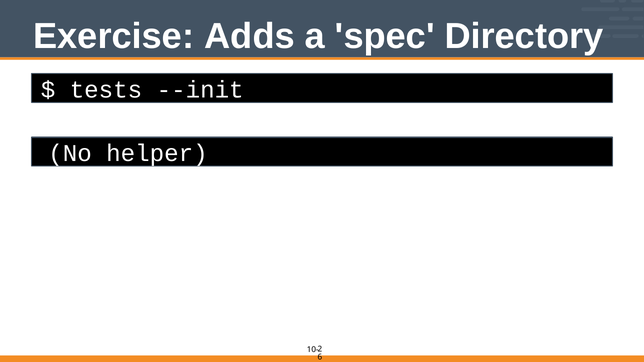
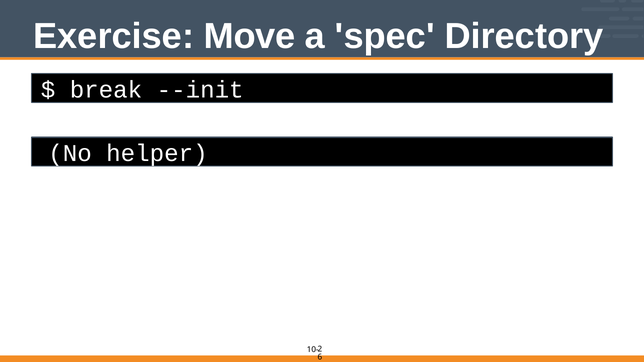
Adds: Adds -> Move (250, 36)
tests: tests -> break (106, 90)
